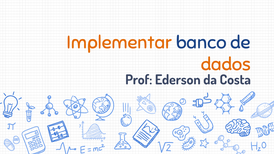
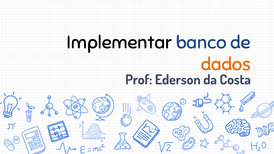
Implementar colour: orange -> black (119, 42)
